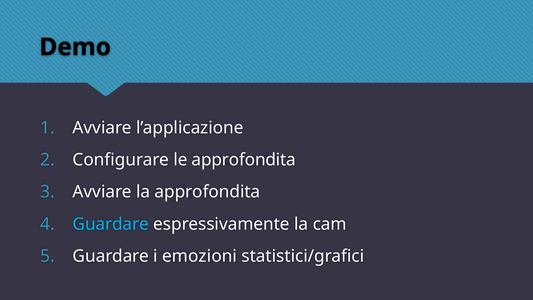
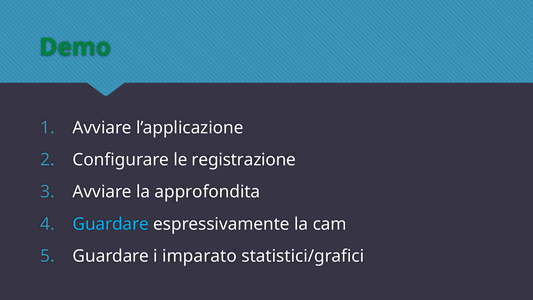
Demo colour: black -> green (75, 47)
le approfondita: approfondita -> registrazione (244, 160)
emozioni: emozioni -> imparato (200, 256)
